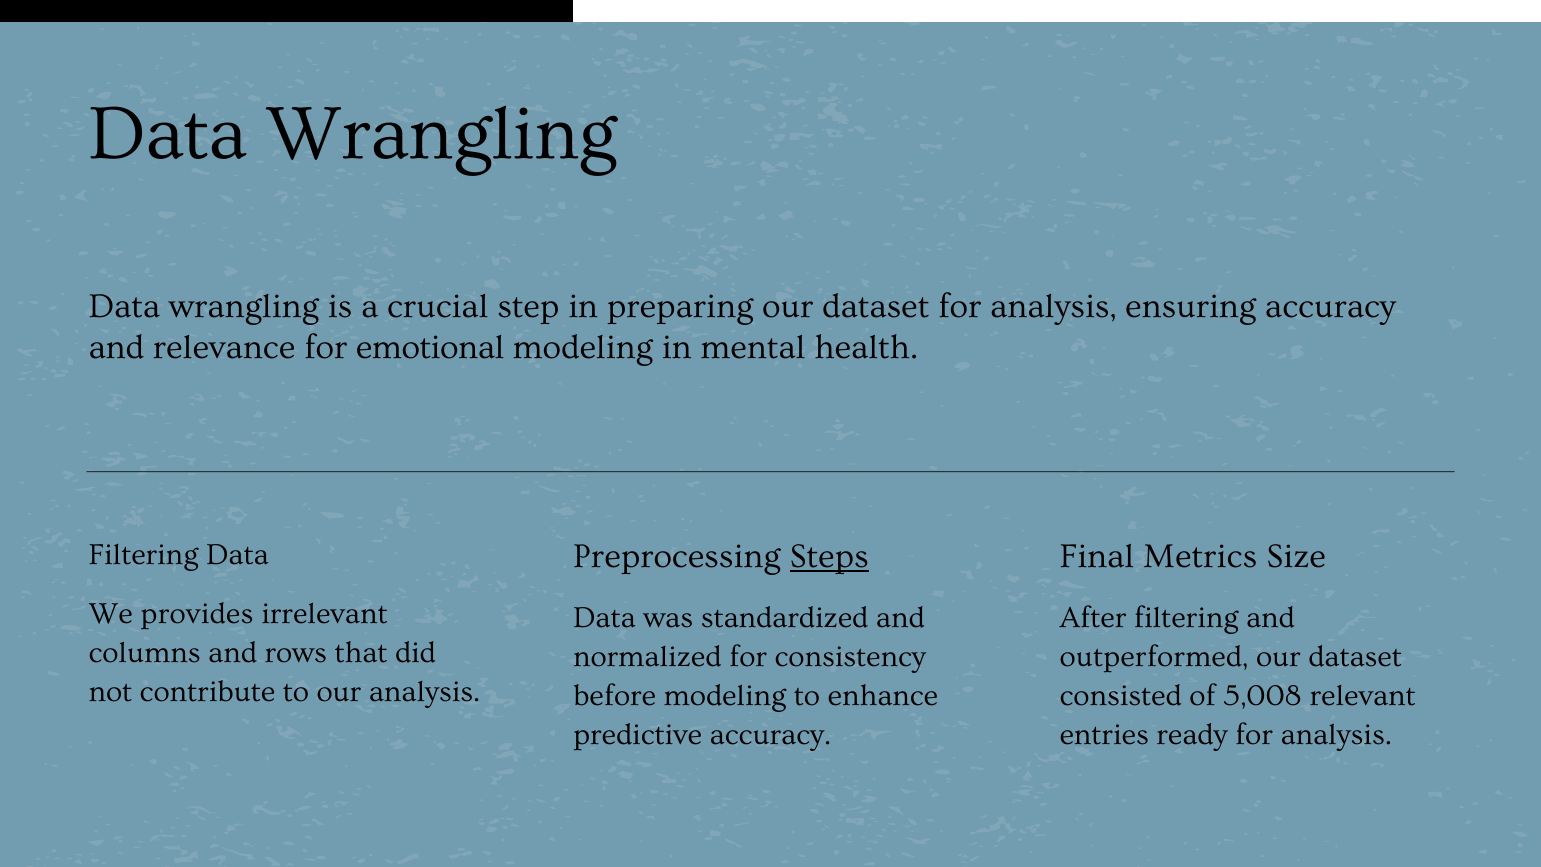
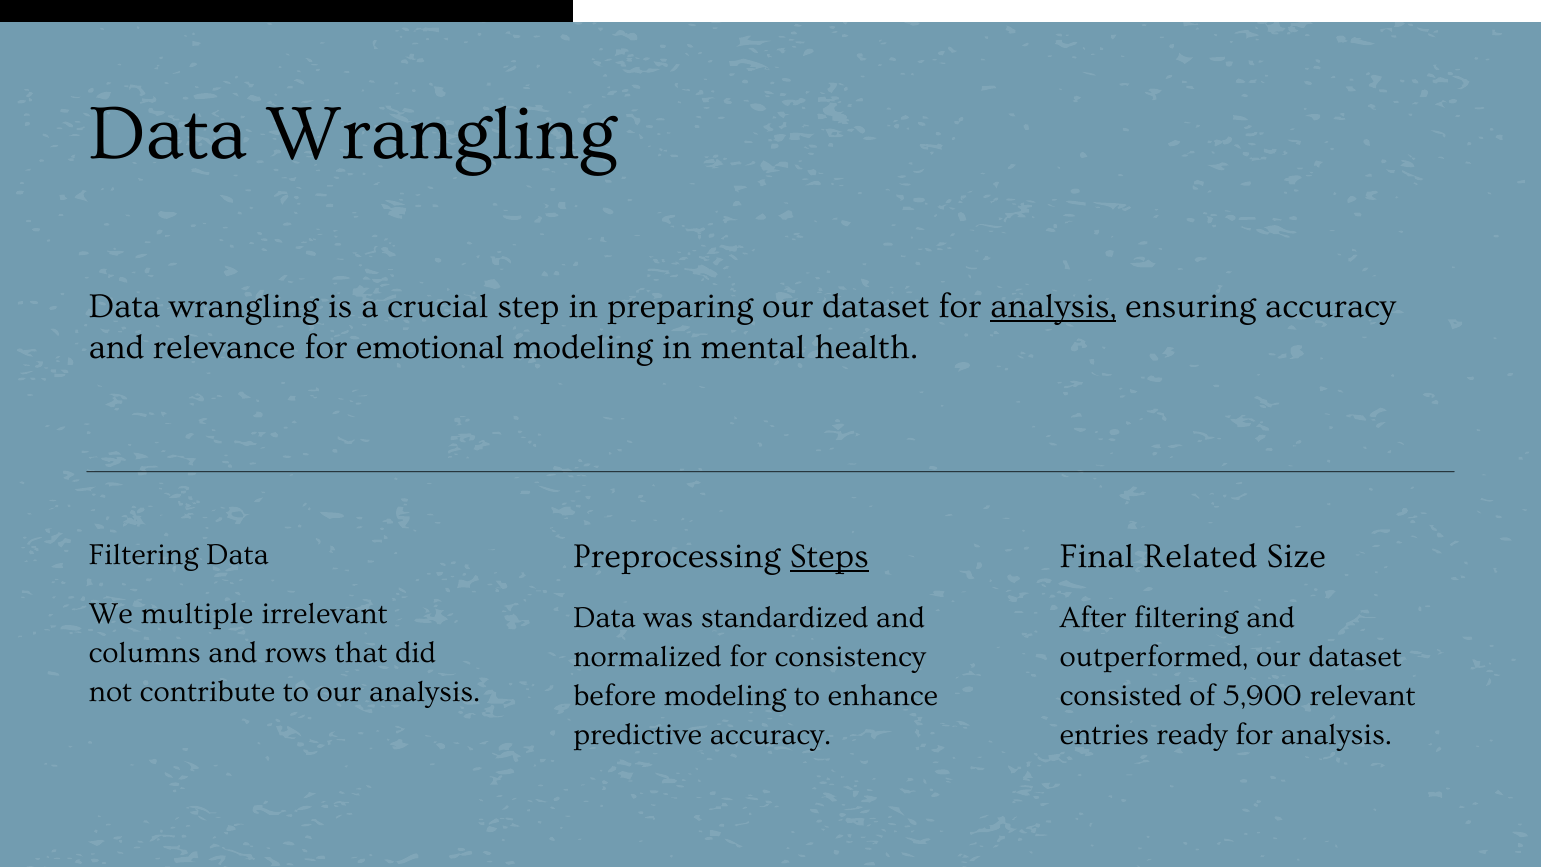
analysis underline: none -> present (1053, 307)
Metrics: Metrics -> Related (1200, 557)
provides: provides -> multiple (197, 613)
5,008: 5,008 -> 5,900 (1262, 696)
